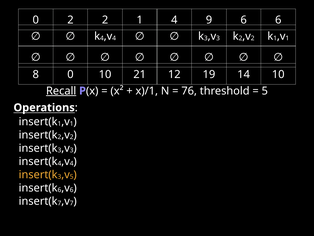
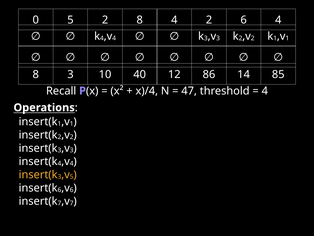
0 2: 2 -> 5 (70, 20)
2 1: 1 -> 8 (140, 20)
4 9: 9 -> 2 (209, 20)
6 6: 6 -> 4 (278, 20)
8 0: 0 -> 3 (70, 74)
21: 21 -> 40 (140, 74)
19: 19 -> 86 (209, 74)
14 10: 10 -> 85 (278, 74)
Recall underline: present -> none (61, 91)
x)/1: x)/1 -> x)/4 (147, 91)
76: 76 -> 47 (189, 91)
5: 5 -> 4 (265, 91)
